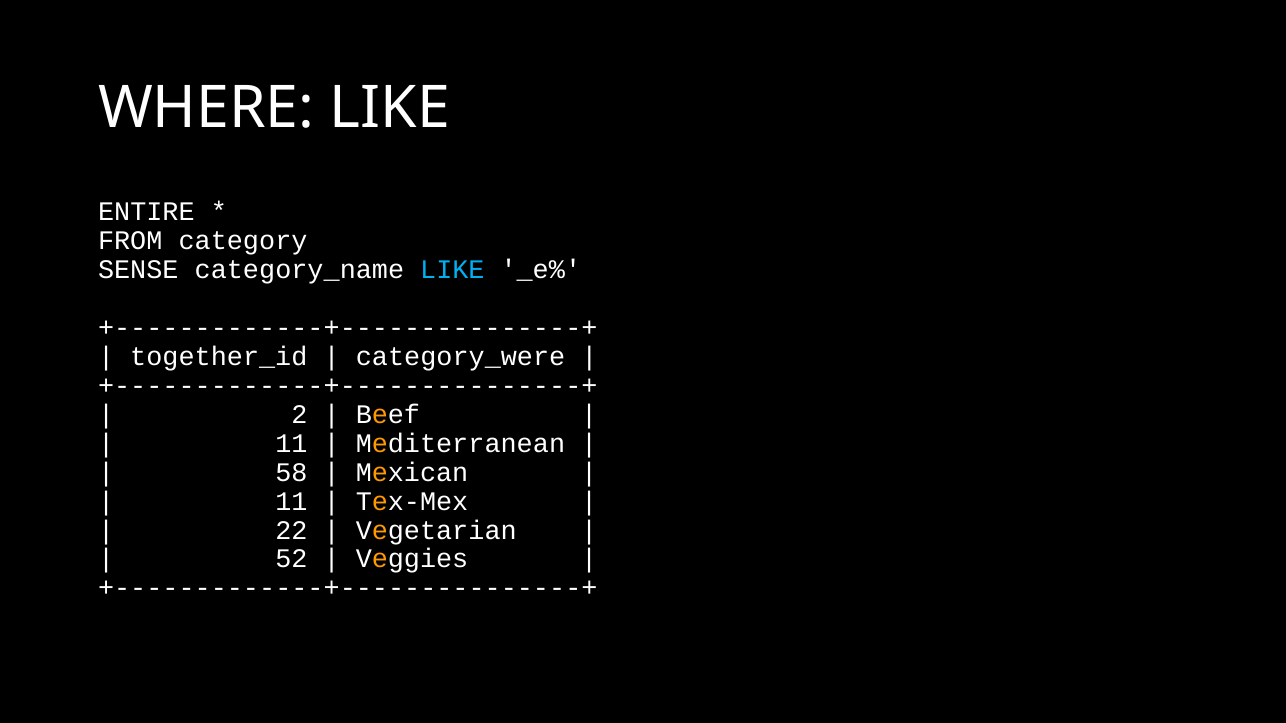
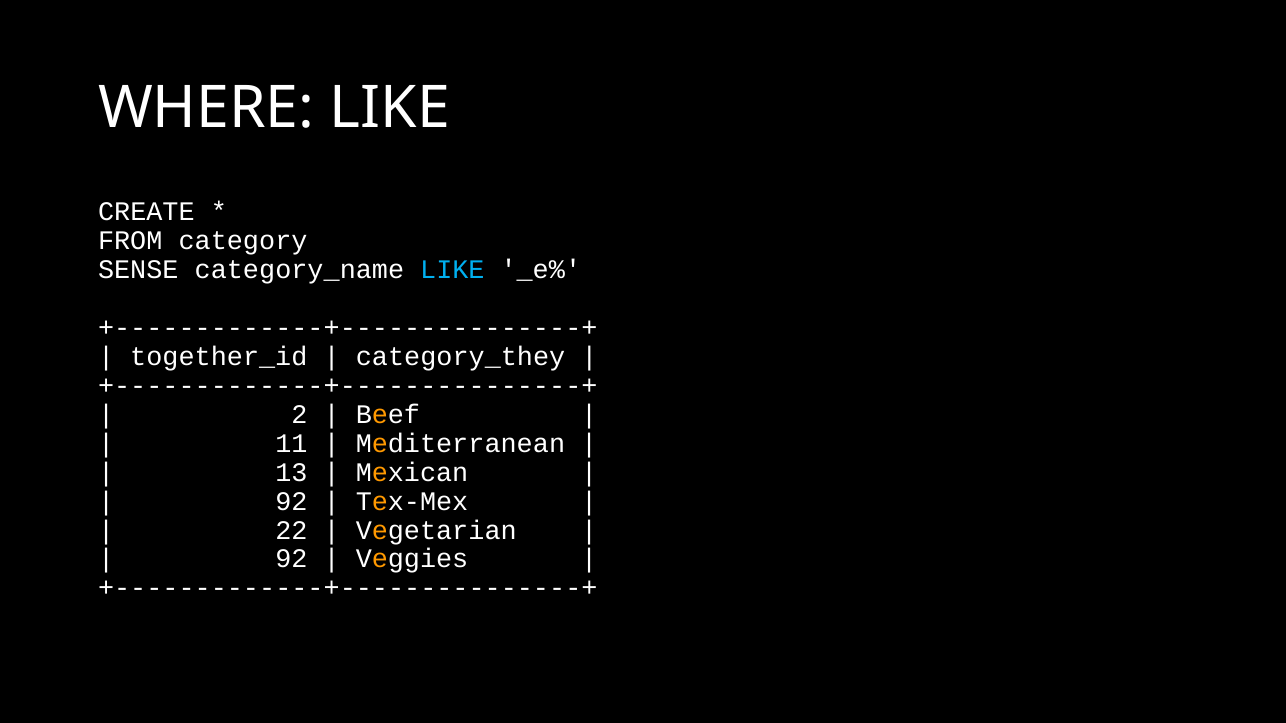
ENTIRE: ENTIRE -> CREATE (146, 212)
category_were: category_were -> category_they (461, 357)
58: 58 -> 13 (291, 472)
11: 11 -> 92 (291, 501)
52: 52 -> 92 (291, 559)
